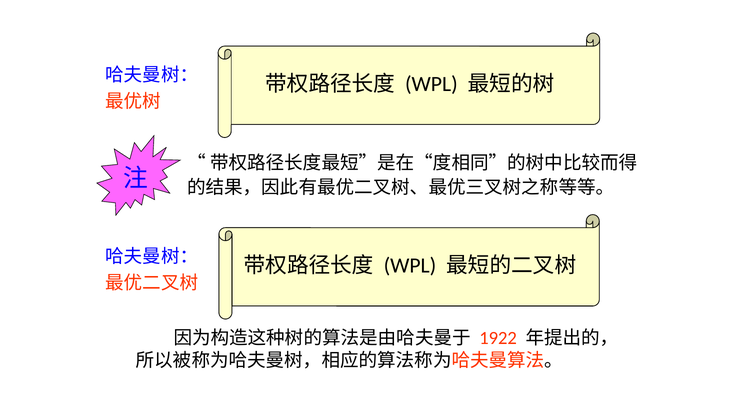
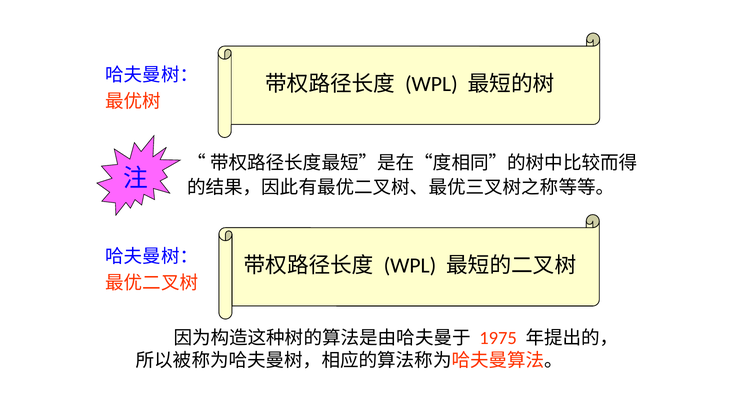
1922: 1922 -> 1975 (498, 338)
